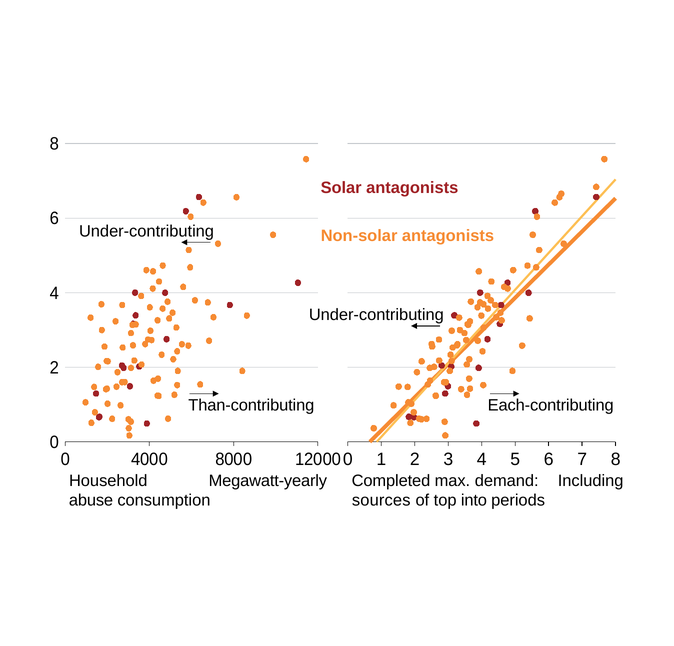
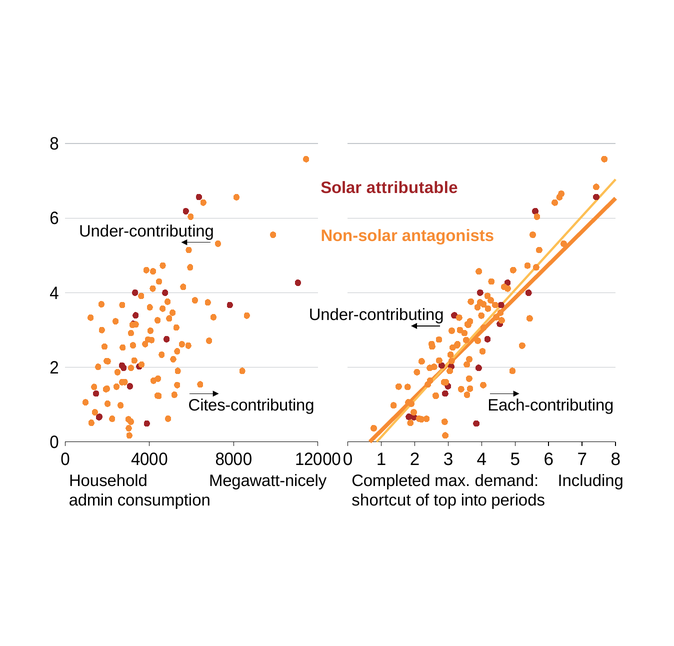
Solar antagonists: antagonists -> attributable (412, 188)
Than-contributing: Than-contributing -> Cites-contributing (251, 405)
Megawatt-yearly: Megawatt-yearly -> Megawatt-nicely (268, 481)
abuse: abuse -> admin (91, 500)
sources: sources -> shortcut (381, 500)
